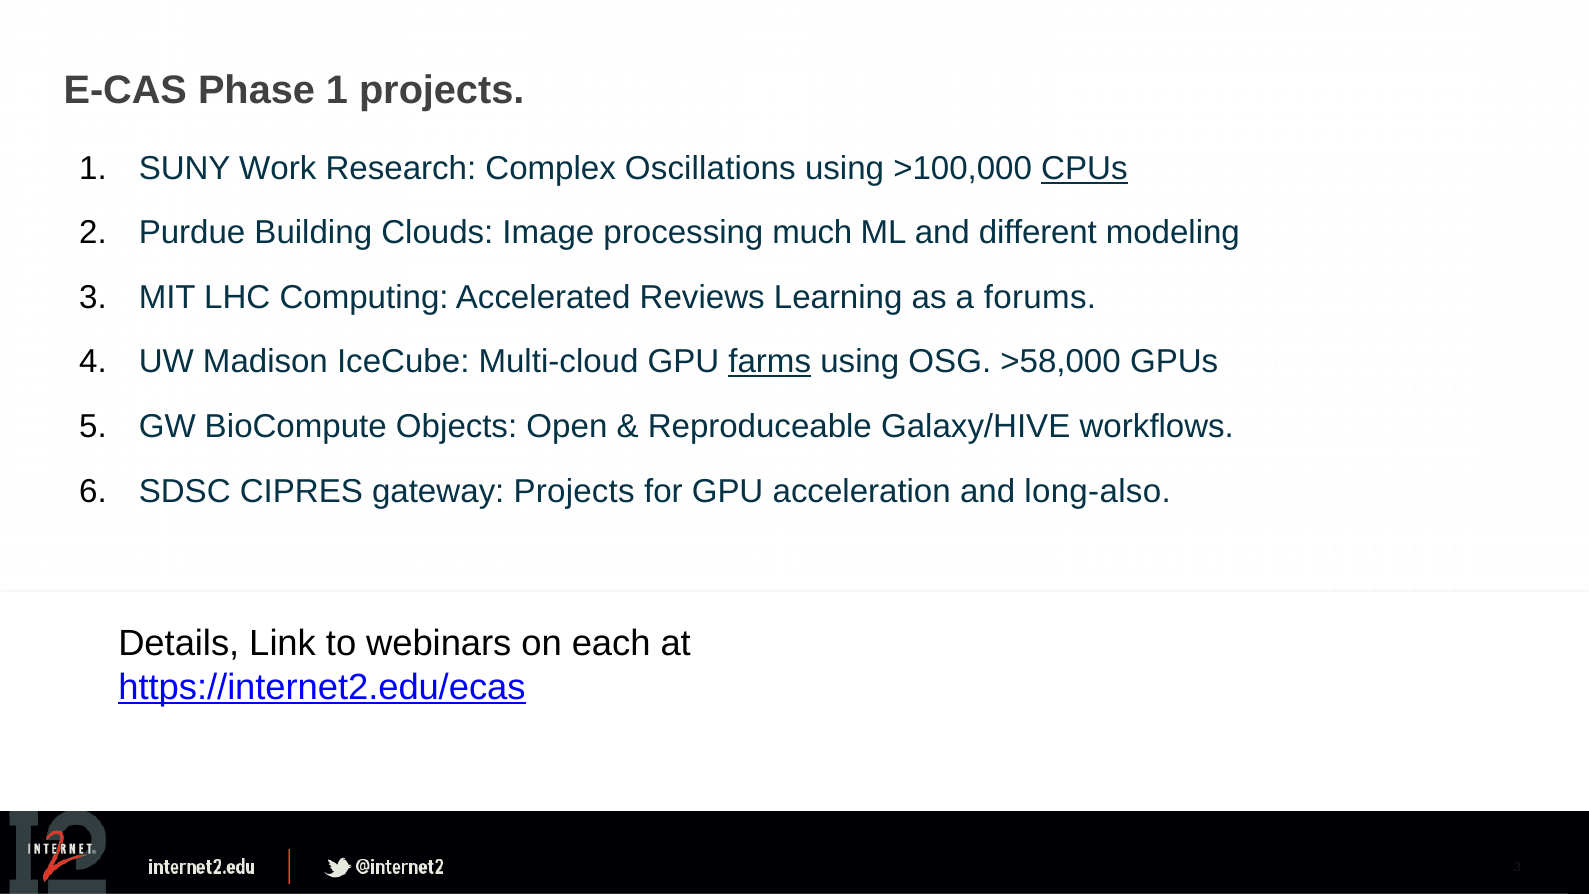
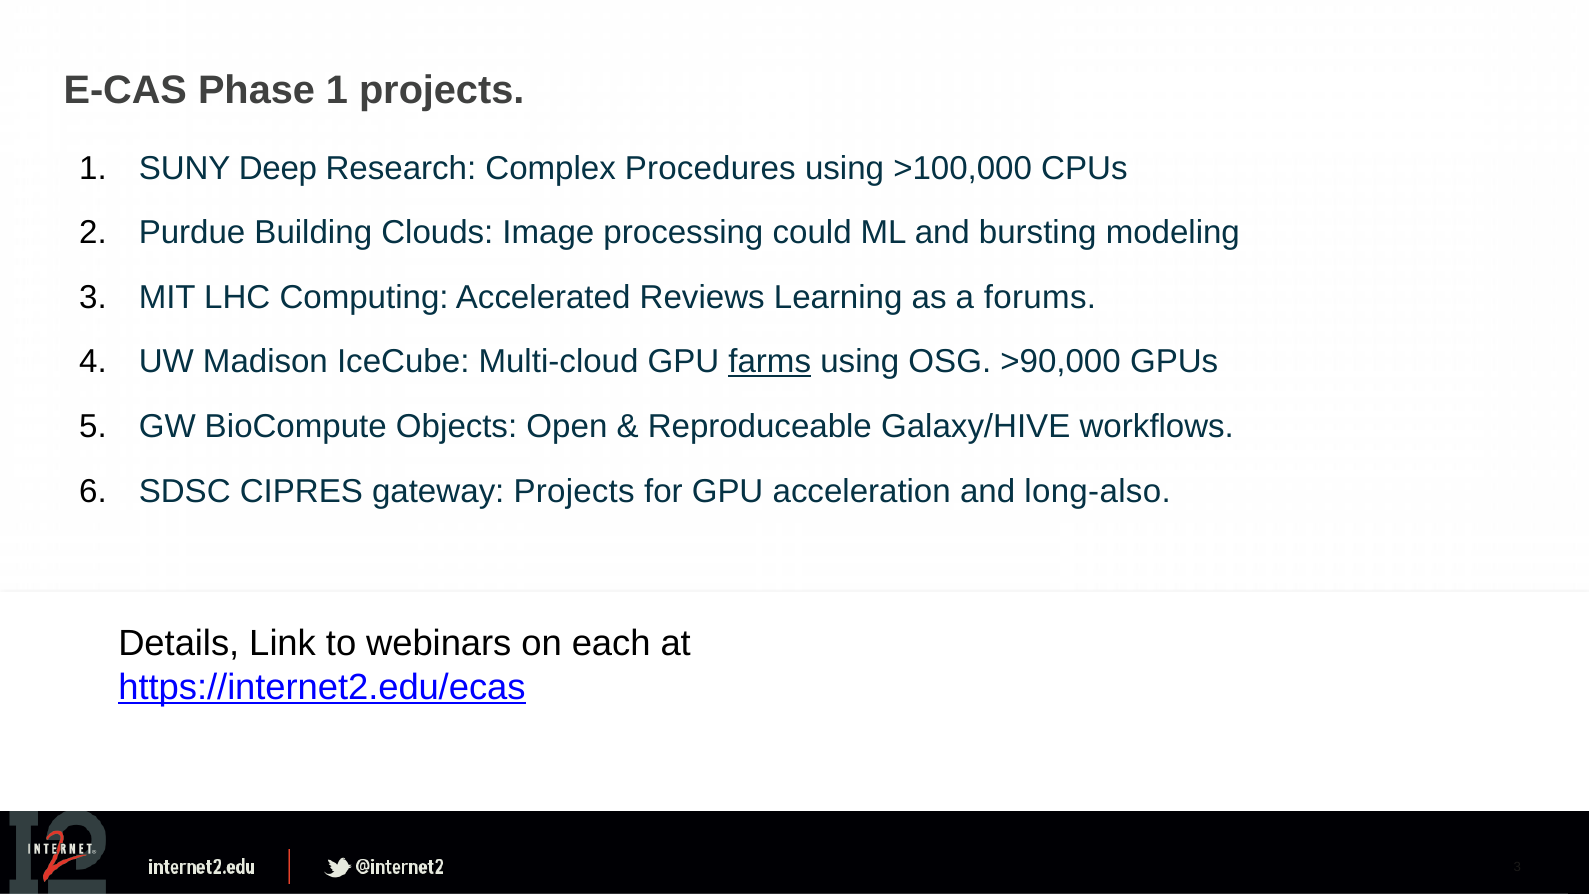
Work: Work -> Deep (278, 168)
Oscillations: Oscillations -> Procedures (710, 168)
CPUs underline: present -> none (1084, 168)
much: much -> could (812, 233)
different: different -> bursting (1038, 233)
>58,000: >58,000 -> >90,000 (1061, 362)
